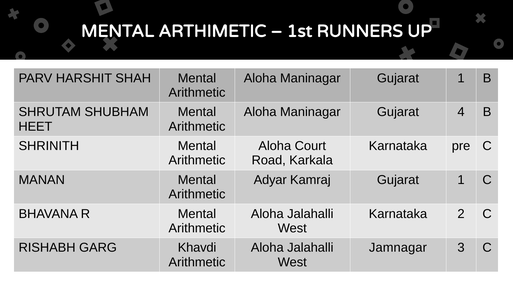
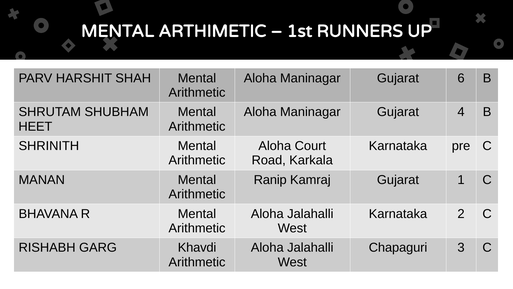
Maninagar Gujarat 1: 1 -> 6 (461, 78)
Adyar: Adyar -> Ranip (270, 180)
Jamnagar: Jamnagar -> Chapaguri (398, 247)
